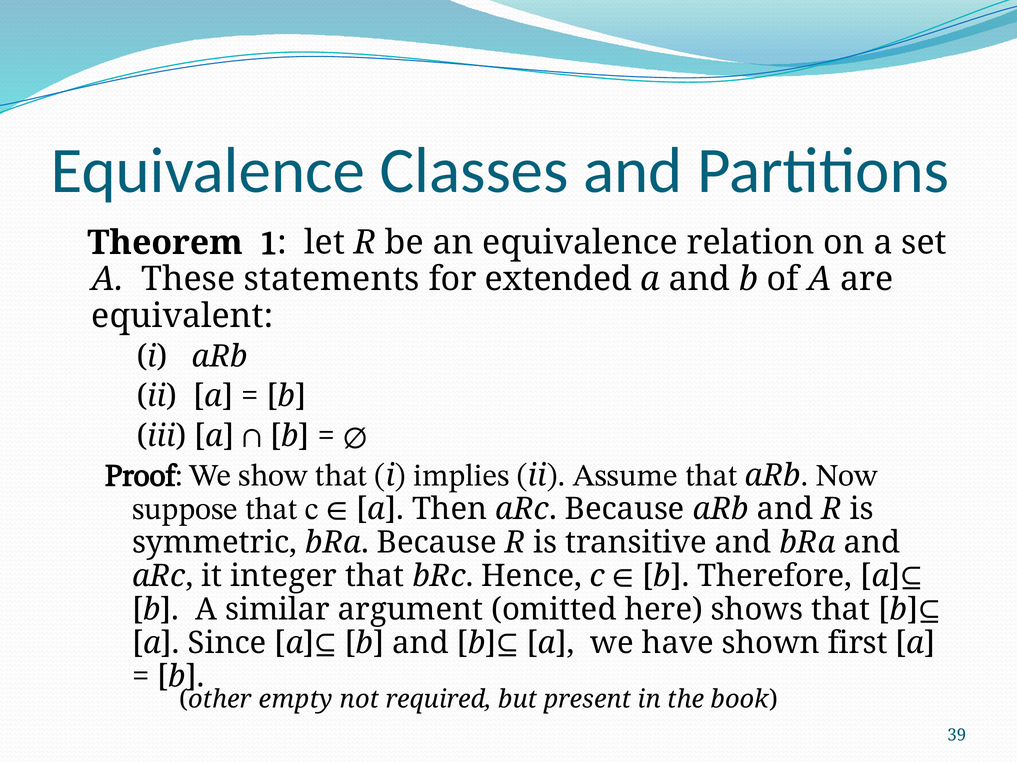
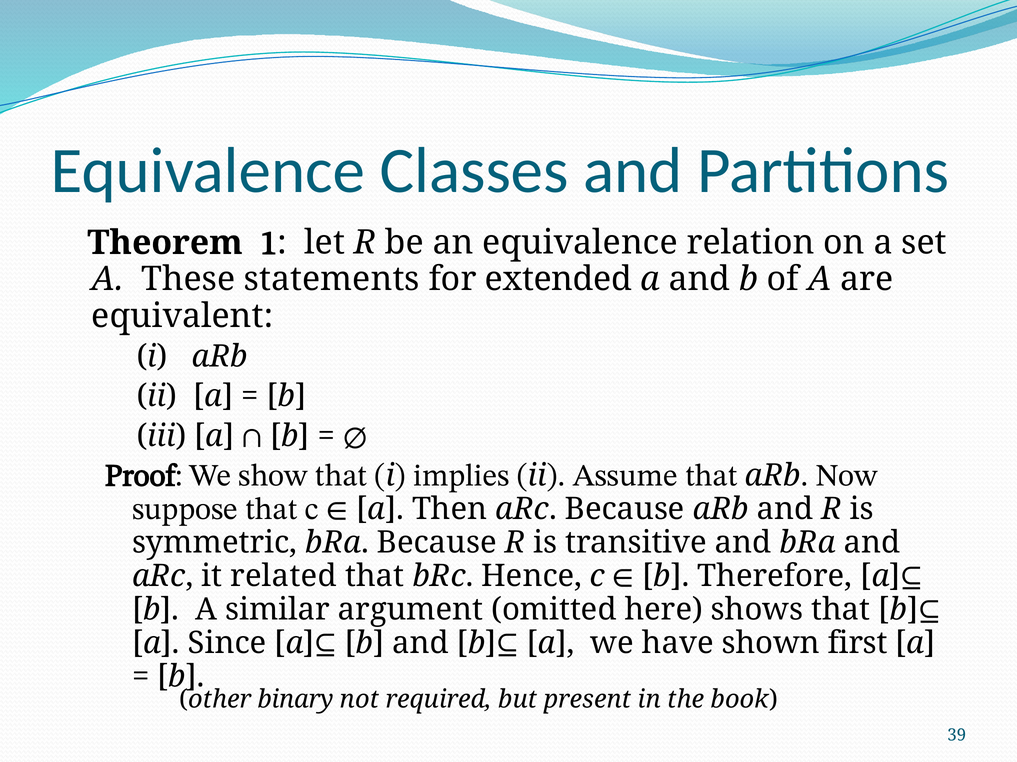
integer: integer -> related (284, 577)
empty: empty -> binary (296, 700)
